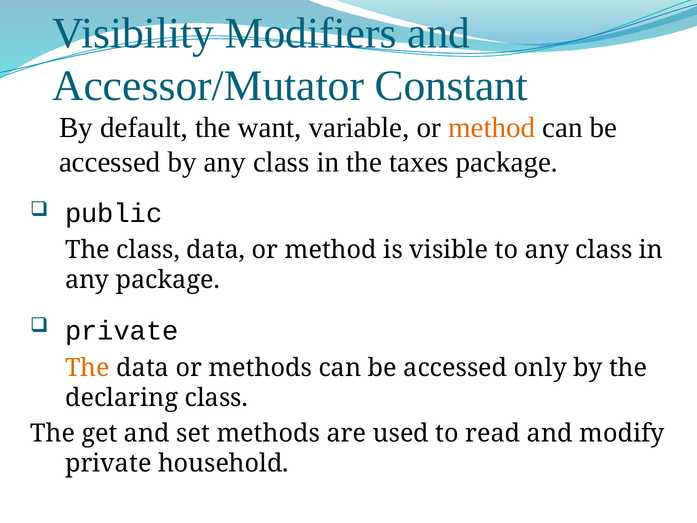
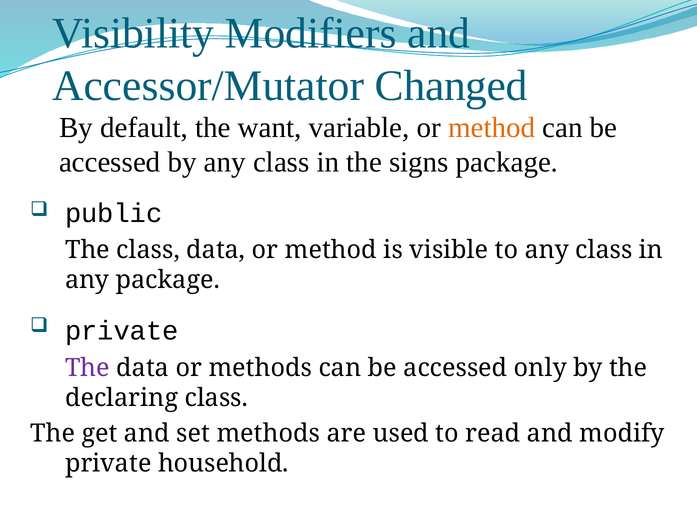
Constant: Constant -> Changed (451, 86)
taxes: taxes -> signs (419, 162)
The colour: orange -> purple (87, 368)
